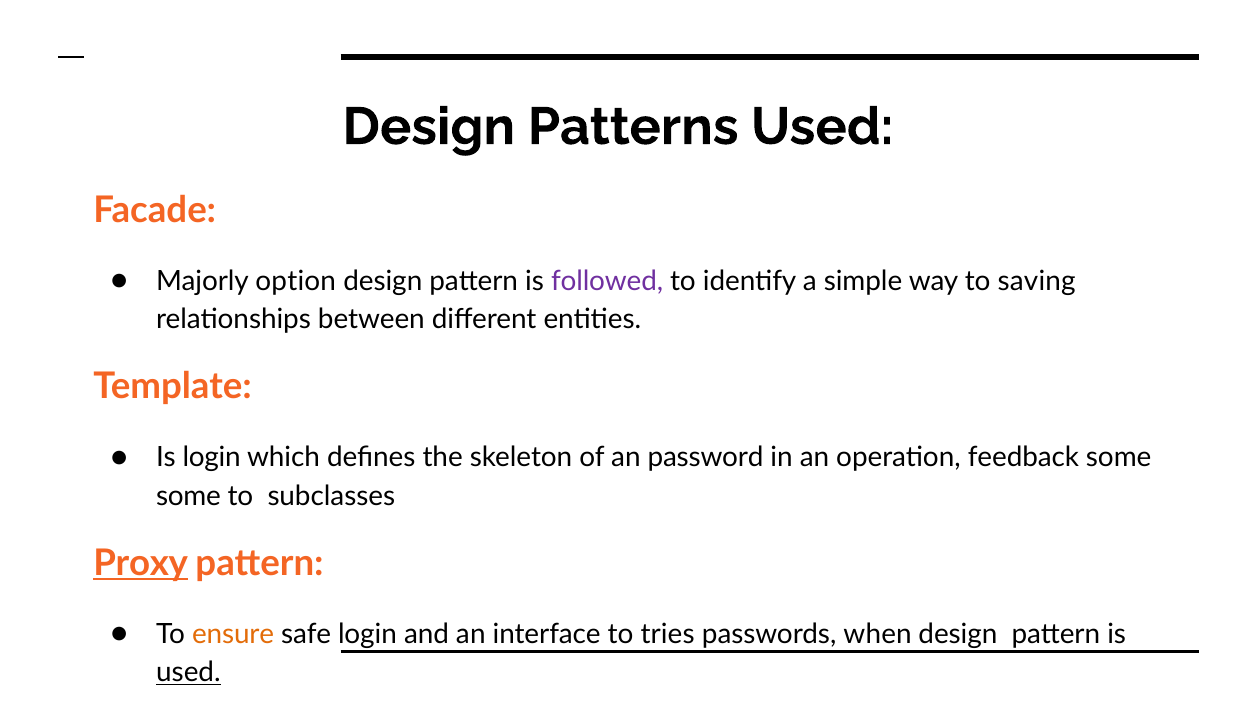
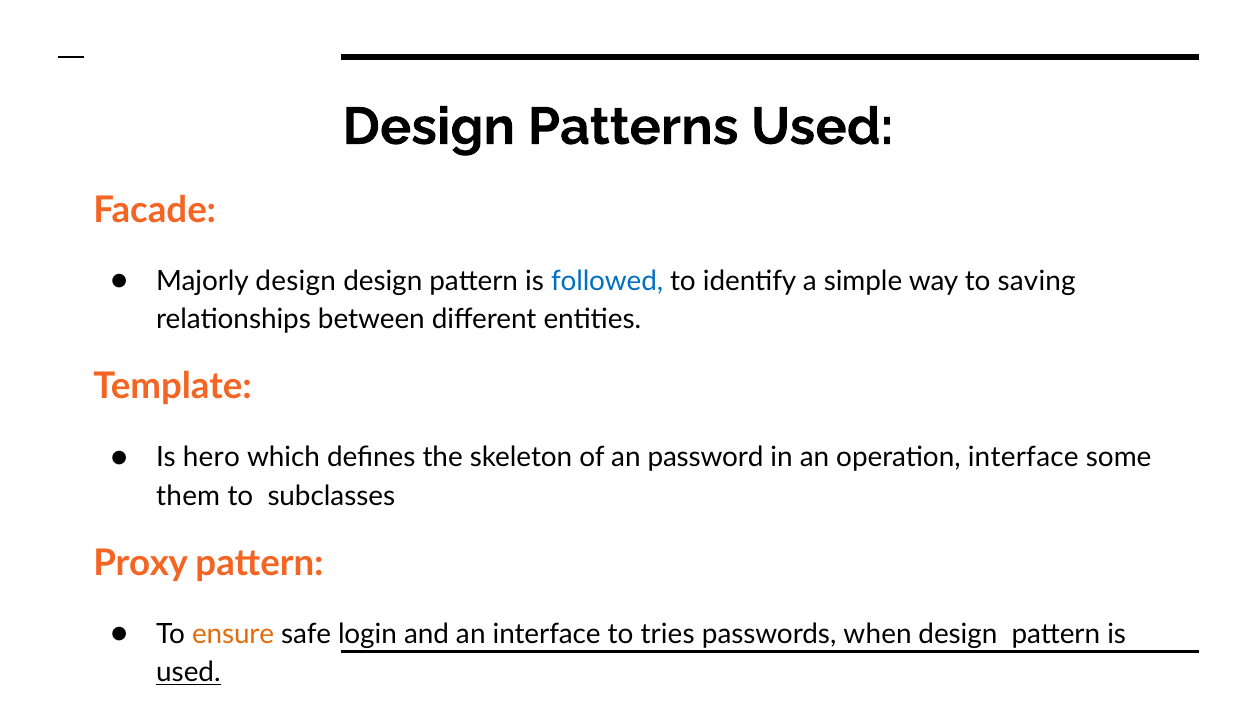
Majorly option: option -> design (296, 281)
followed colour: purple -> blue (607, 281)
Is login: login -> hero (211, 458)
operation feedback: feedback -> interface (1023, 458)
some: some -> them (188, 496)
Proxy underline: present -> none (141, 563)
